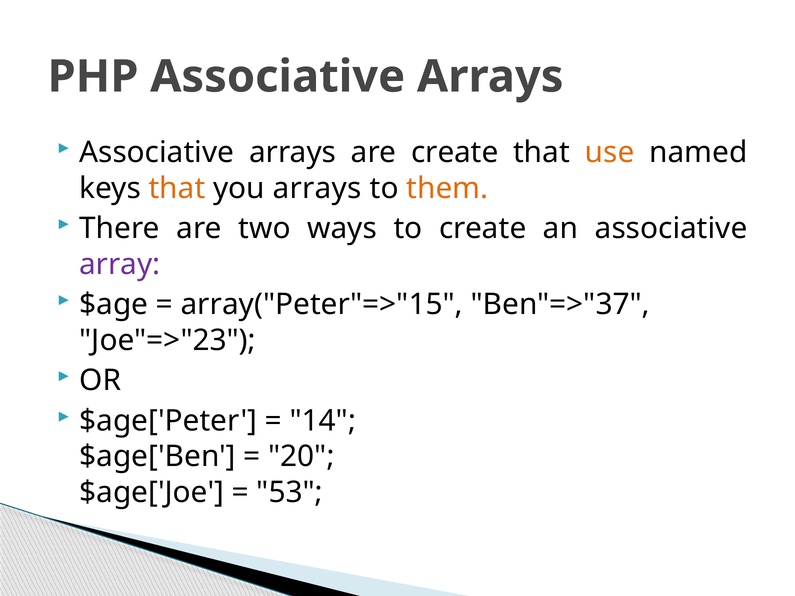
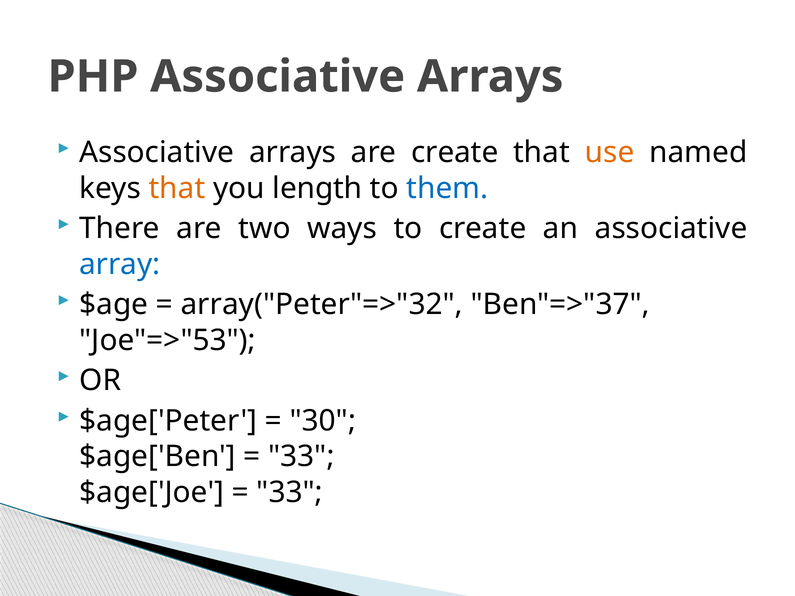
you arrays: arrays -> length (317, 188)
them colour: orange -> blue (447, 188)
array colour: purple -> blue (120, 265)
array("Peter"=>"15: array("Peter"=>"15 -> array("Peter"=>"32 (322, 305)
Joe"=>"23: Joe"=>"23 -> Joe"=>"53 (168, 341)
14: 14 -> 30 (323, 421)
20: 20 -> 33 (301, 457)
53: 53 -> 33 (290, 493)
